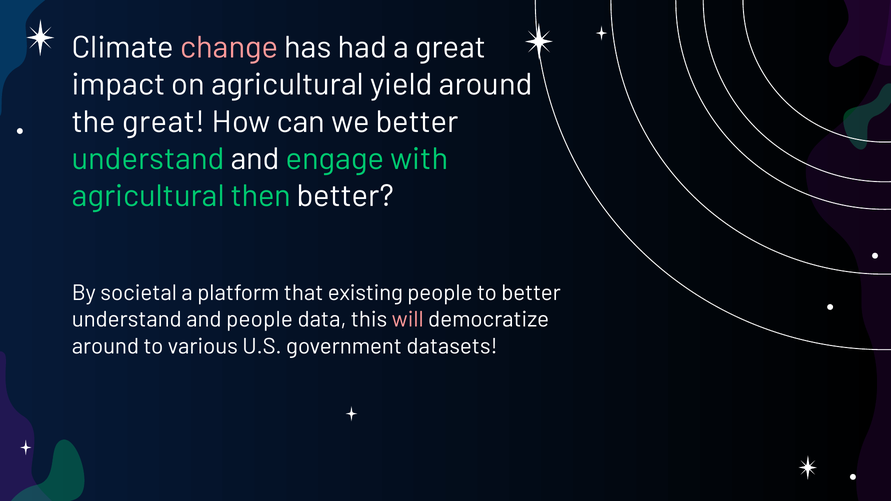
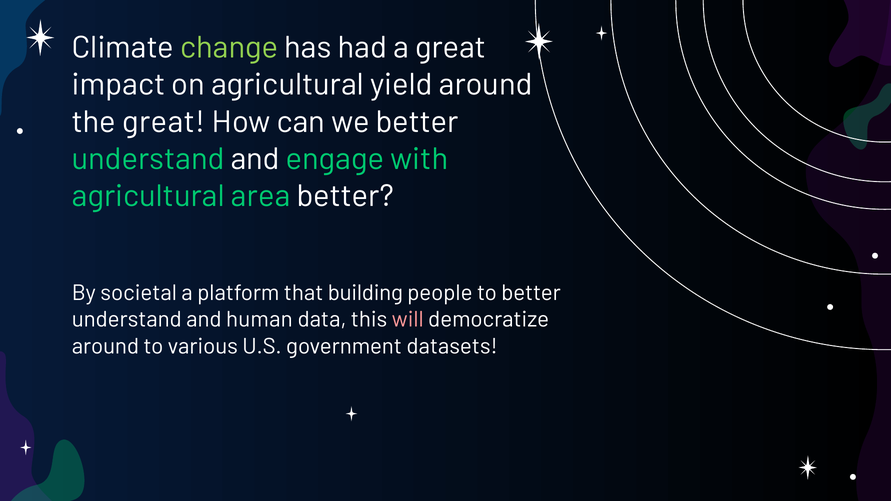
change colour: pink -> light green (229, 48)
then: then -> area (261, 196)
existing: existing -> building (365, 293)
and people: people -> human (259, 320)
